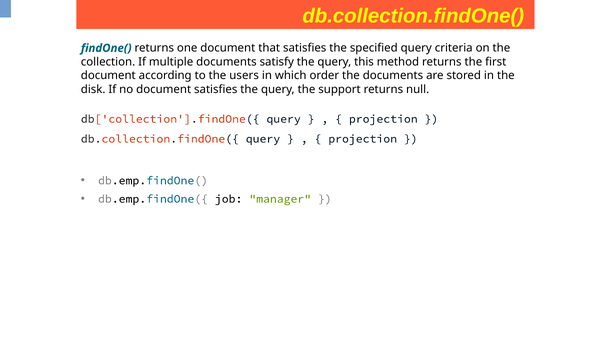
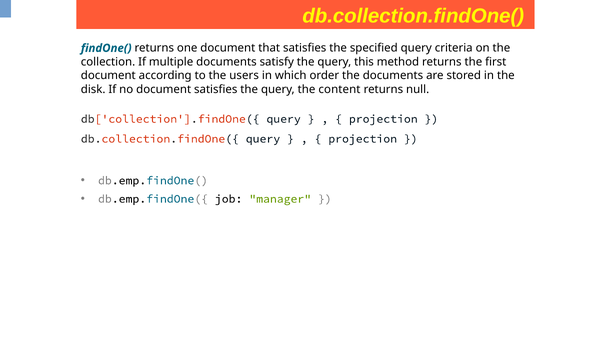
support: support -> content (339, 89)
